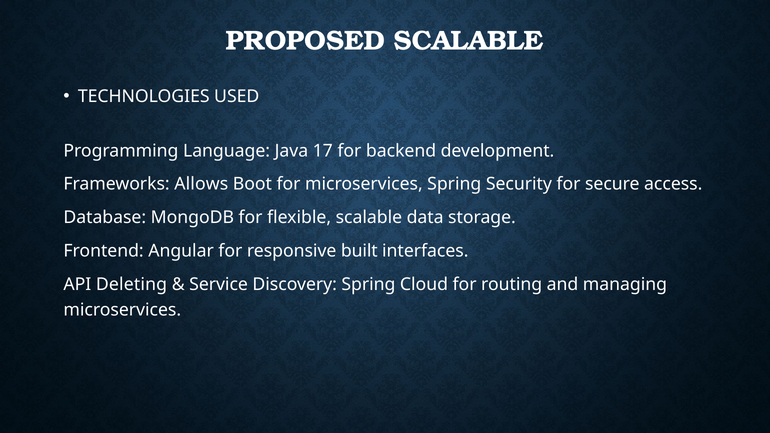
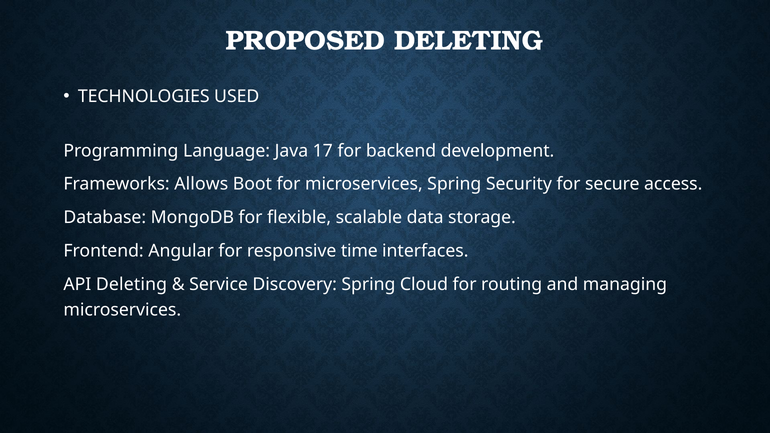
PROPOSED SCALABLE: SCALABLE -> DELETING (469, 41)
built: built -> time (359, 251)
